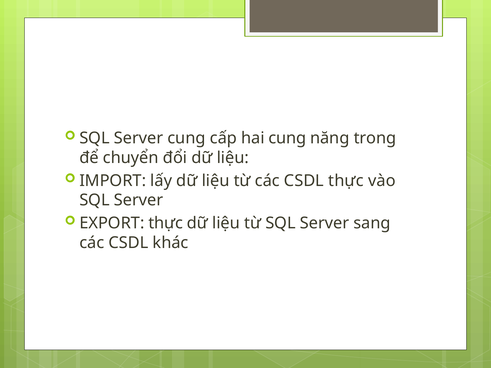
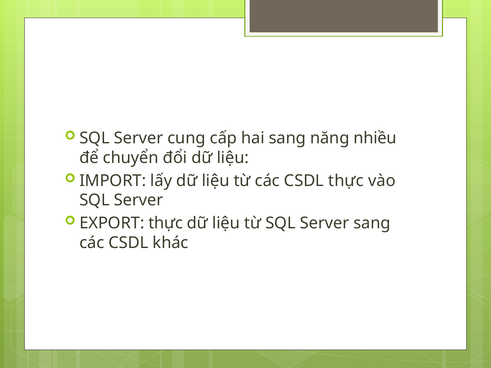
hai cung: cung -> sang (287, 138)
trong: trong -> nhiều (375, 138)
